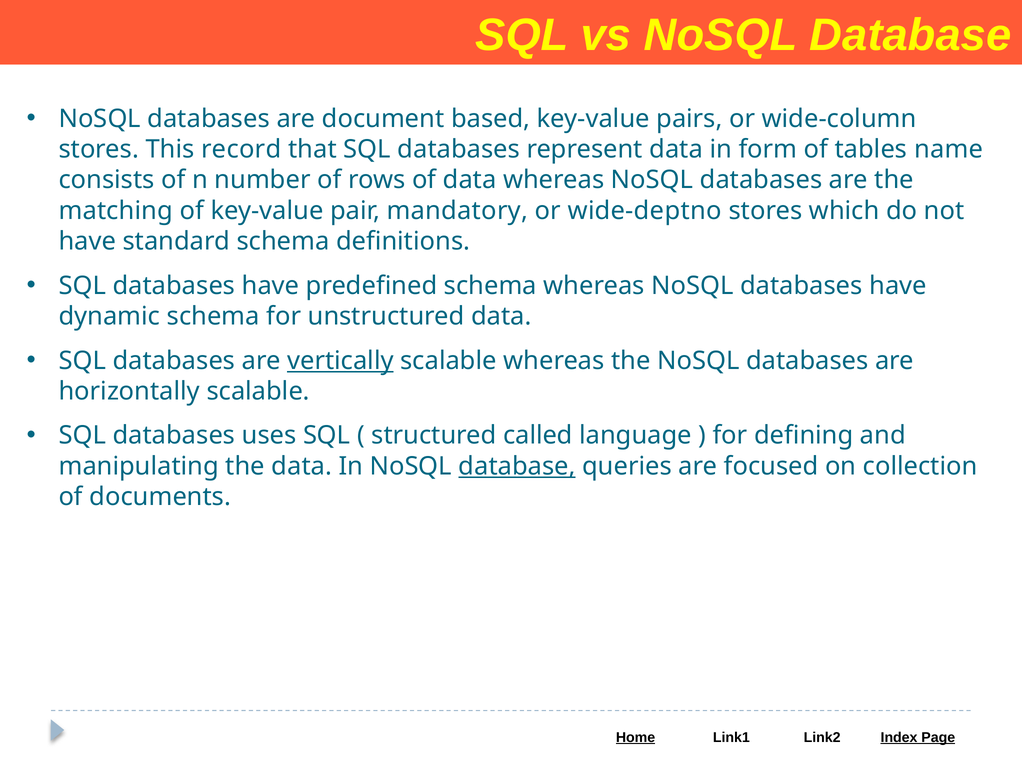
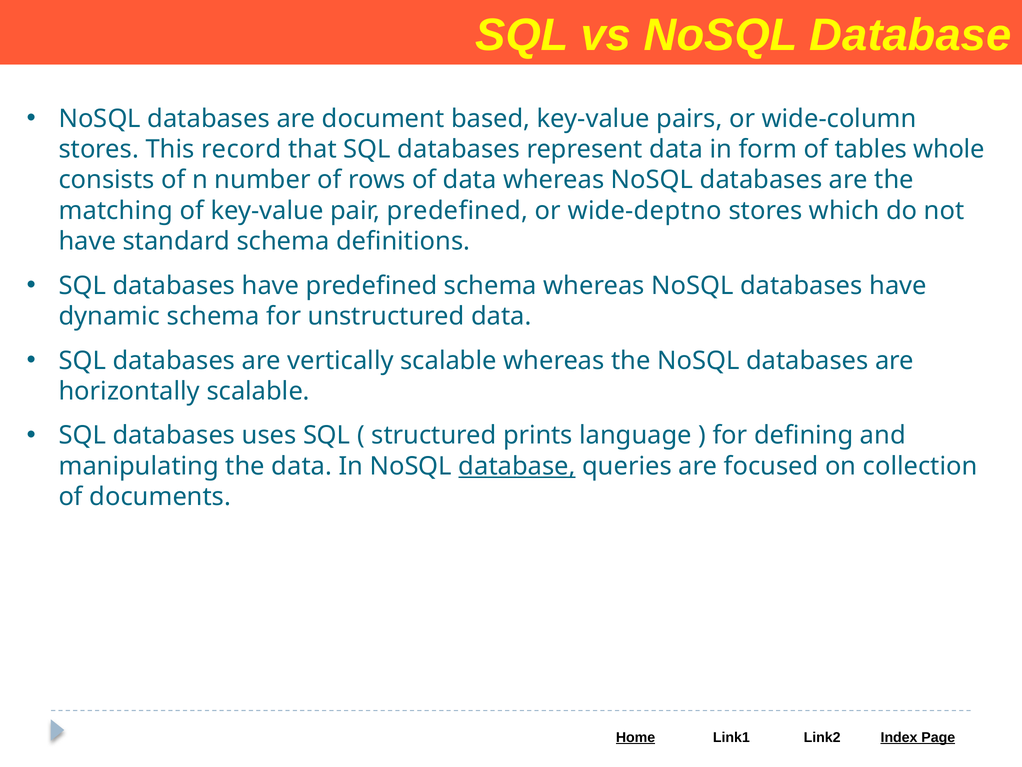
name: name -> whole (949, 149)
pair mandatory: mandatory -> predefined (457, 210)
vertically underline: present -> none (340, 360)
called: called -> prints (538, 435)
